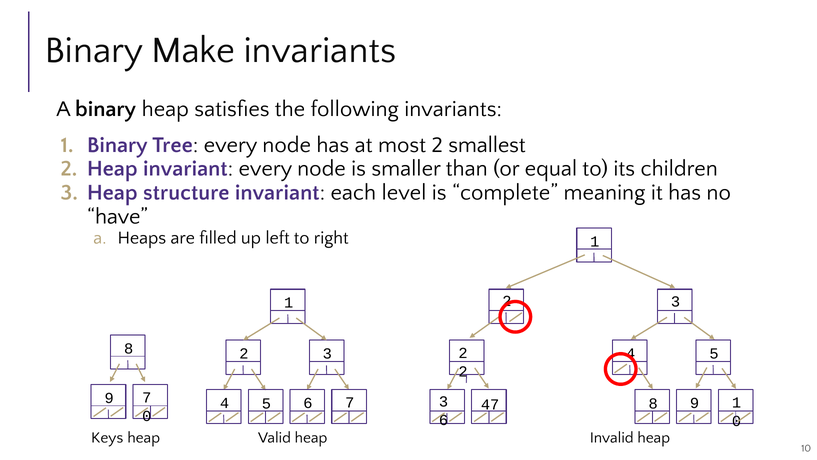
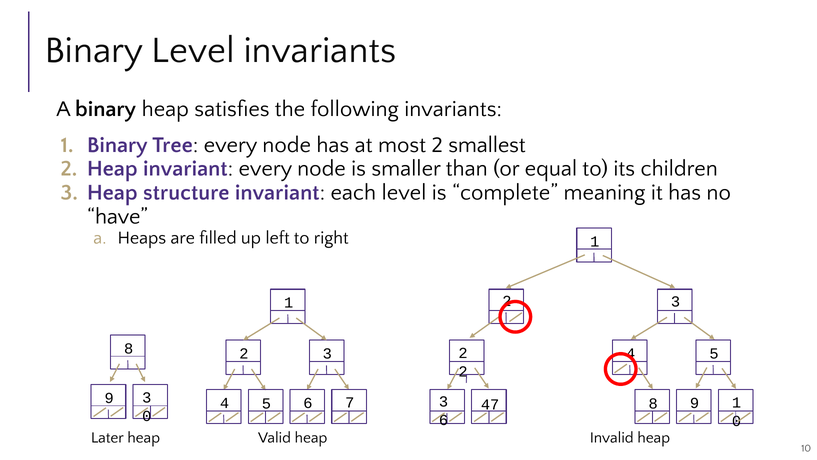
Binary Make: Make -> Level (193, 50)
9 7: 7 -> 3 (147, 397)
Keys: Keys -> Later (107, 437)
